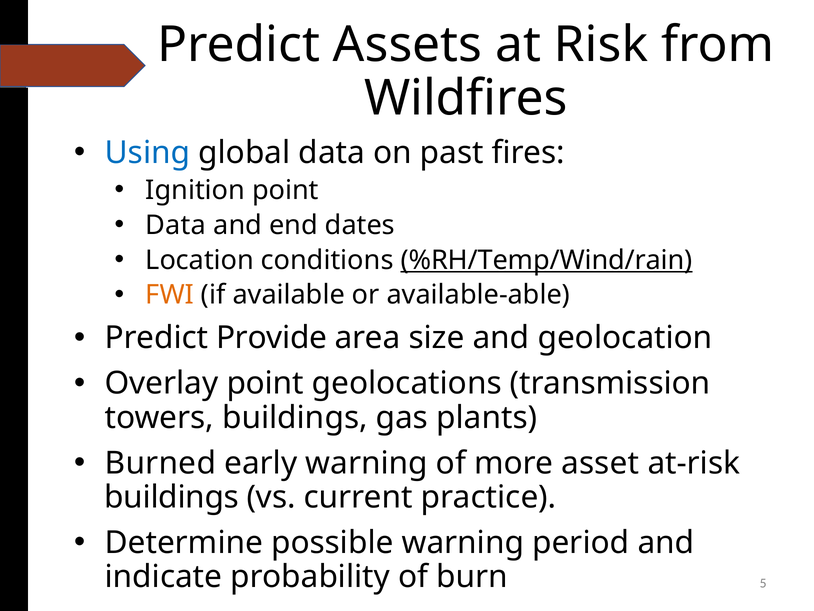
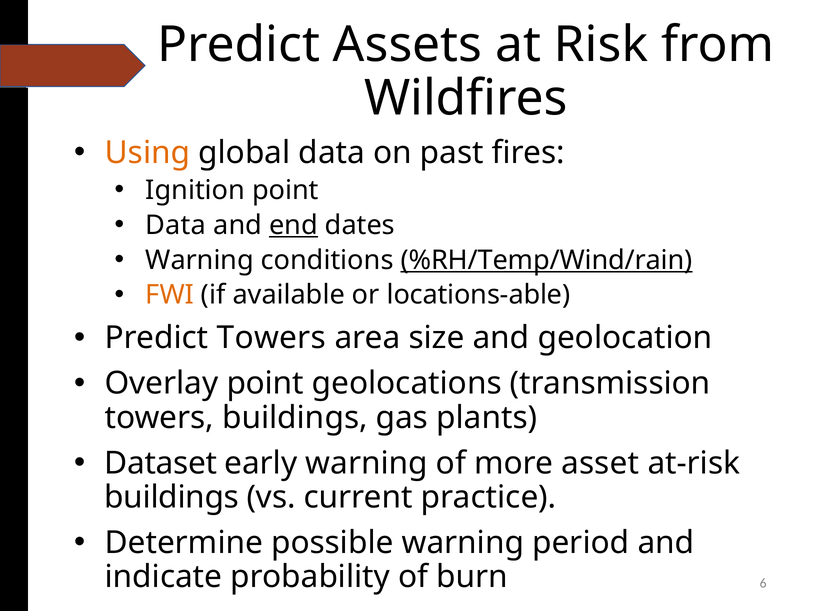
Using colour: blue -> orange (148, 153)
end underline: none -> present (293, 225)
Location: Location -> Warning (200, 260)
available-able: available-able -> locations-able (478, 295)
Predict Provide: Provide -> Towers (271, 338)
Burned: Burned -> Dataset (161, 463)
5: 5 -> 6 (763, 583)
